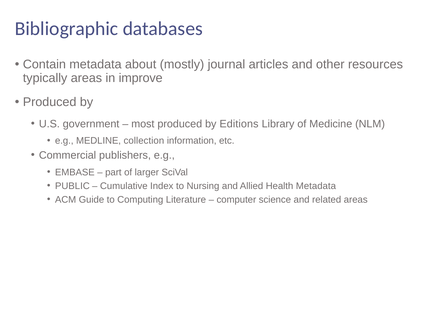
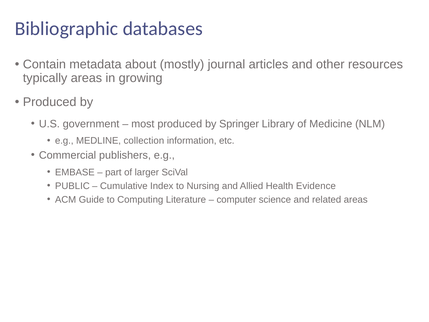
improve: improve -> growing (141, 78)
Editions: Editions -> Springer (239, 124)
Health Metadata: Metadata -> Evidence (316, 186)
